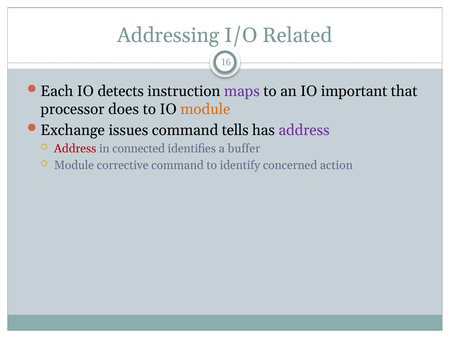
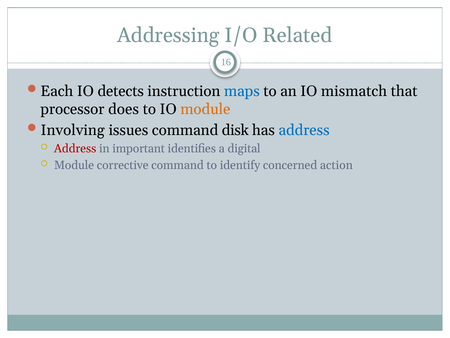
maps colour: purple -> blue (242, 91)
important: important -> mismatch (354, 91)
Exchange: Exchange -> Involving (73, 130)
tells: tells -> disk (235, 130)
address colour: purple -> blue (304, 130)
connected: connected -> important (139, 148)
buffer: buffer -> digital (244, 148)
